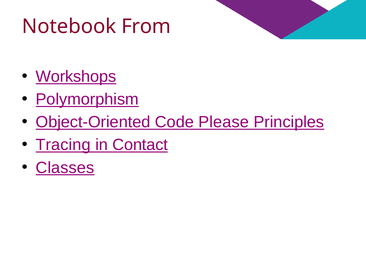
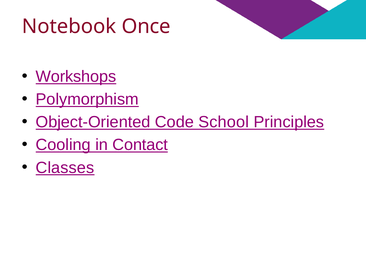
From: From -> Once (146, 26)
Please: Please -> School (224, 122)
Tracing: Tracing -> Cooling (63, 145)
